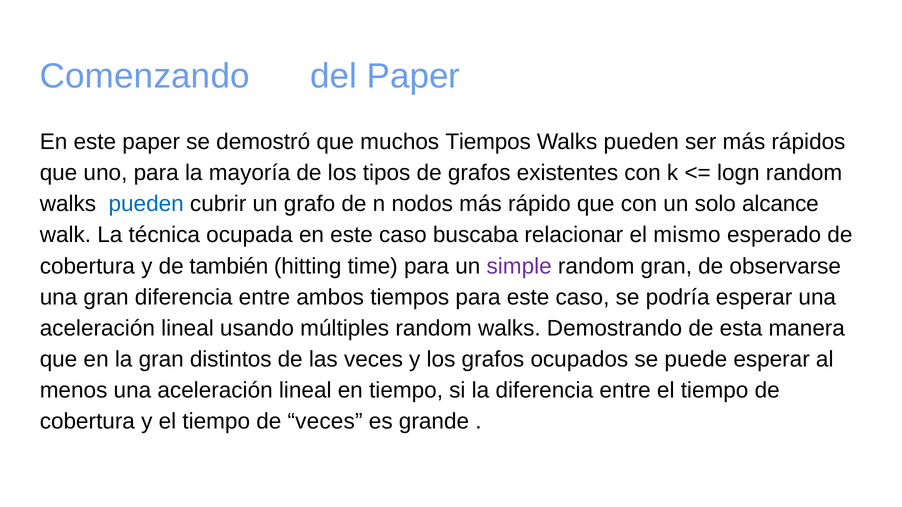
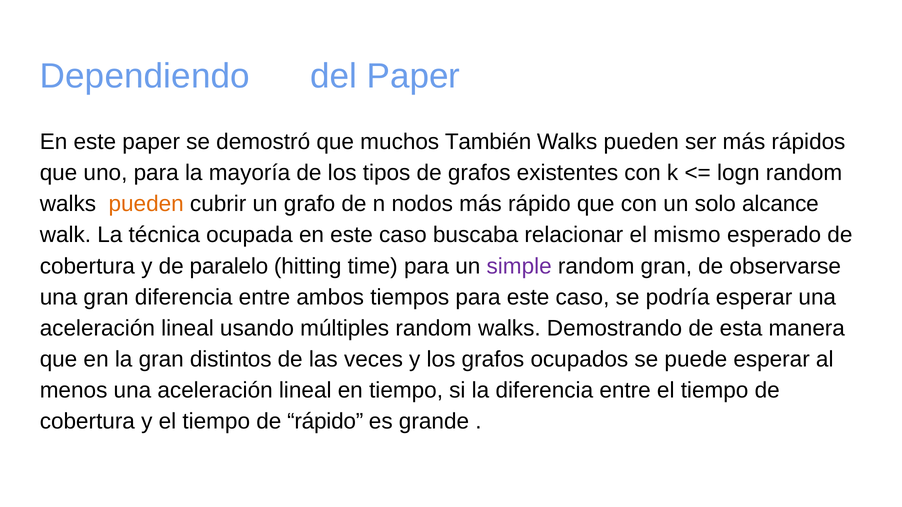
Comenzando: Comenzando -> Dependiendo (145, 76)
muchos Tiempos: Tiempos -> También (488, 142)
pueden colour: blue -> orange (146, 204)
también: también -> paralelo (229, 266)
de veces: veces -> rápido (325, 422)
